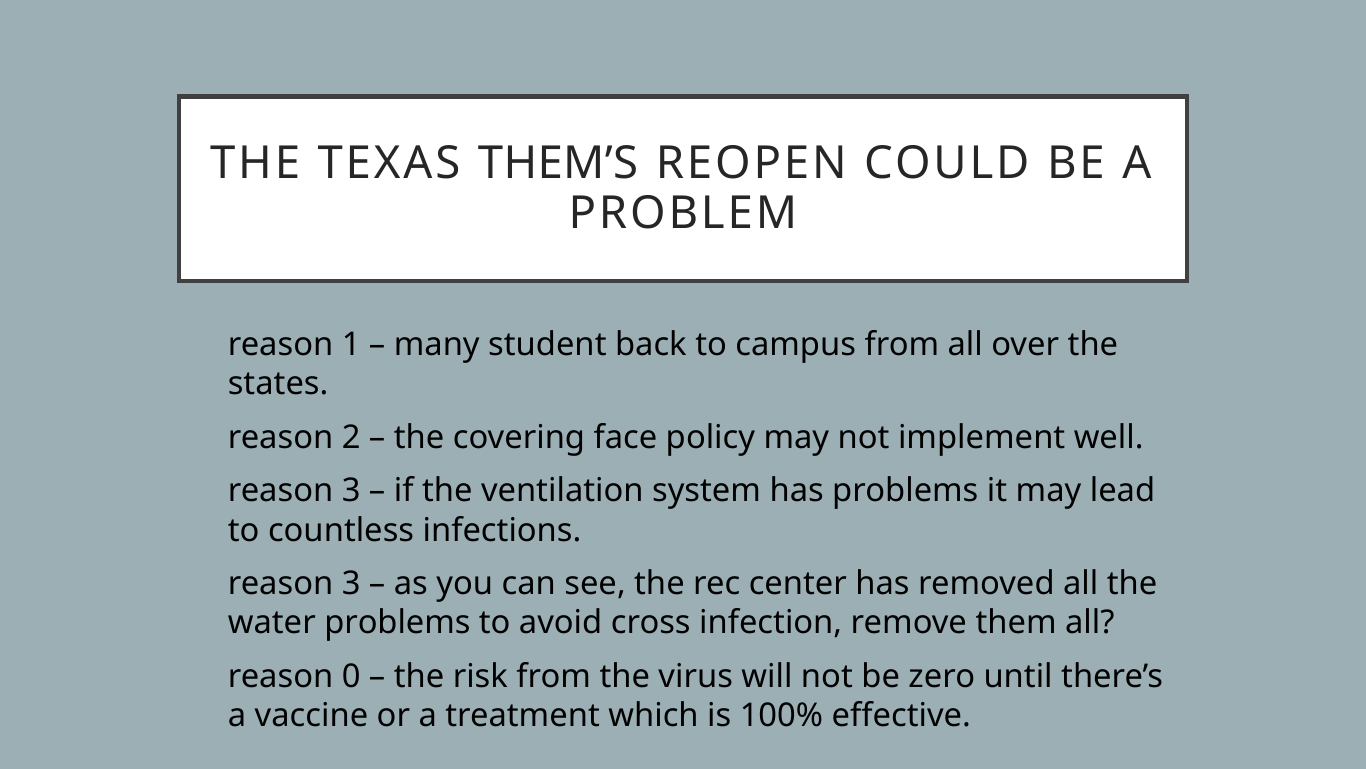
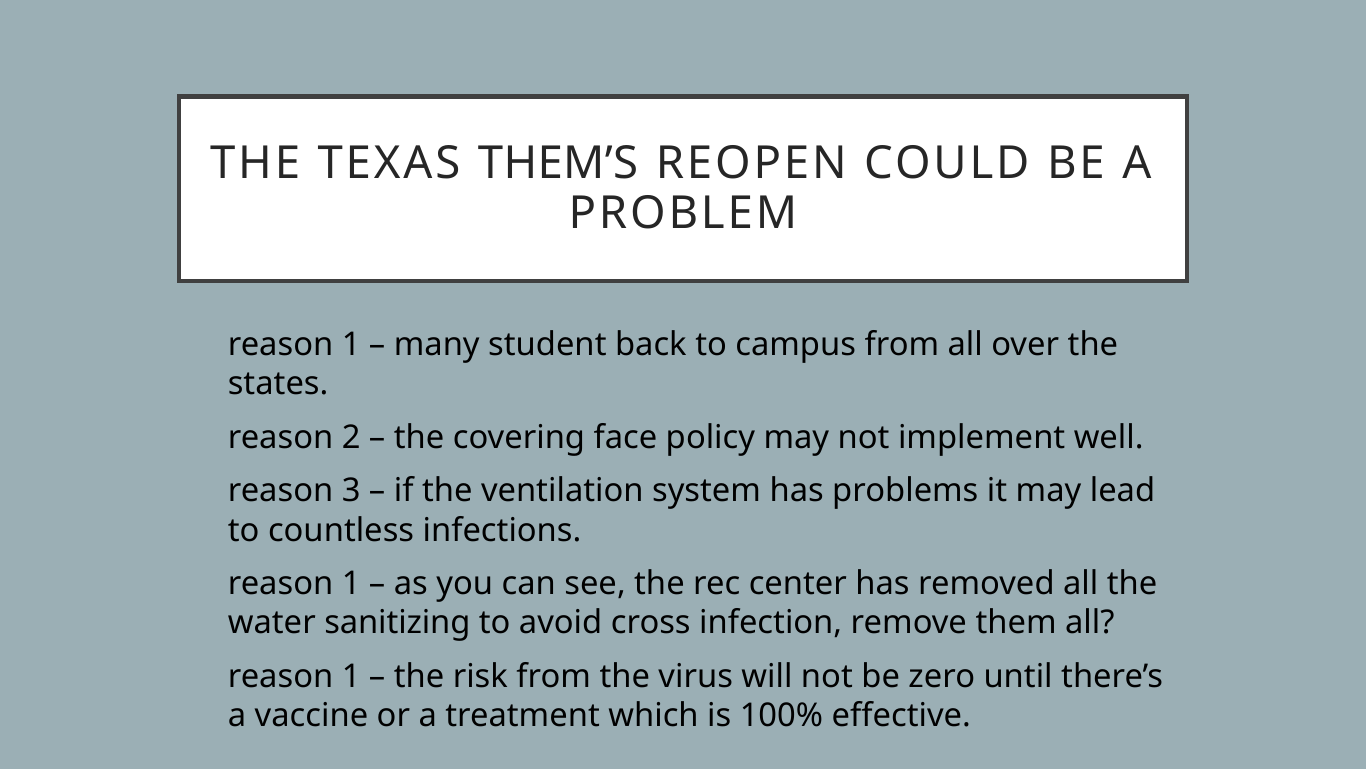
3: 3 -> 1 (351, 583)
water problems: problems -> sanitizing (397, 623)
0: 0 -> 1 (351, 676)
